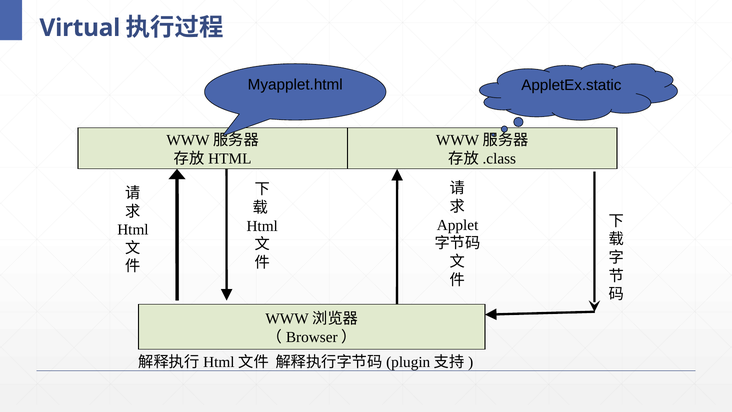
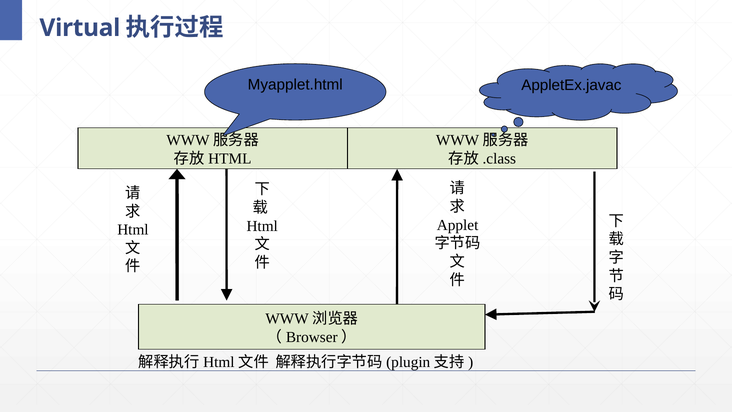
AppletEx.static: AppletEx.static -> AppletEx.javac (571, 85)
